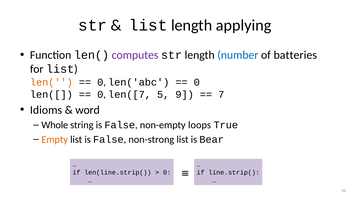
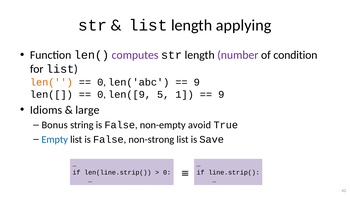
number colour: blue -> purple (238, 55)
batteries: batteries -> condition (295, 55)
0: 0 -> 9 (197, 82)
len([7: len([7 -> len([9 (130, 94)
9: 9 -> 1 (185, 94)
7: 7 -> 9 (221, 94)
word: word -> large (87, 110)
Whole: Whole -> Bonus (55, 125)
loops: loops -> avoid (200, 125)
Empty colour: orange -> blue (55, 139)
Bear: Bear -> Save (212, 139)
